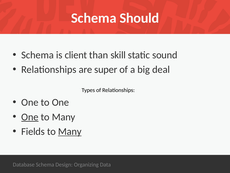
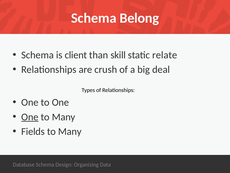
Should: Should -> Belong (139, 18)
sound: sound -> relate (165, 55)
super: super -> crush (106, 69)
Many underline: present -> none (70, 131)
